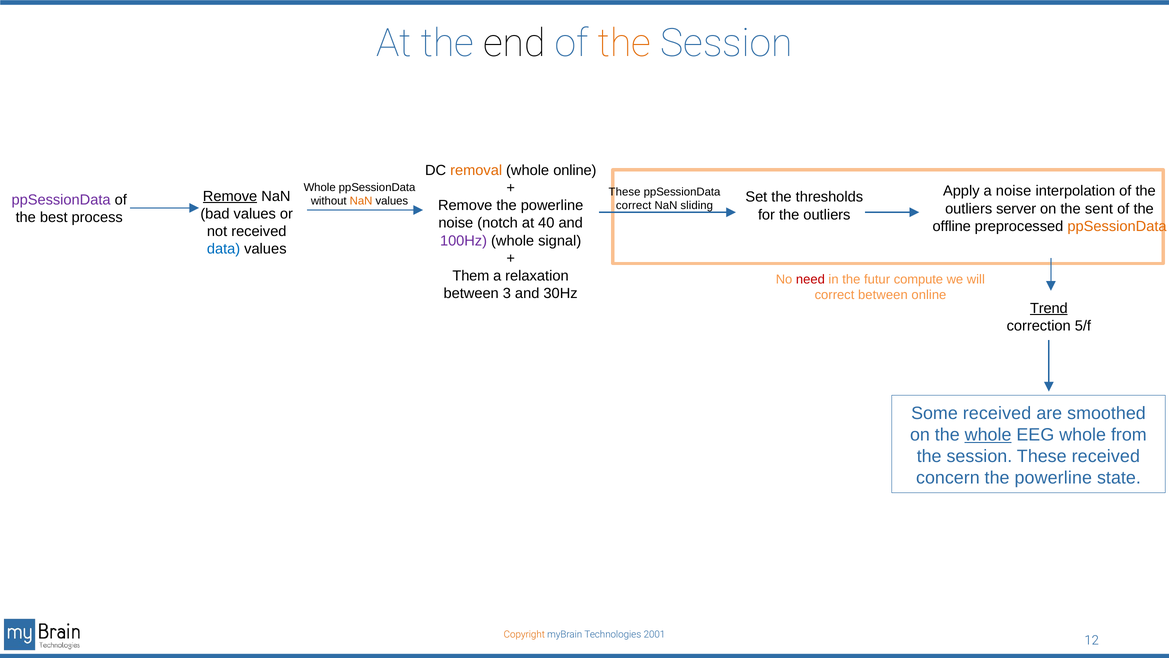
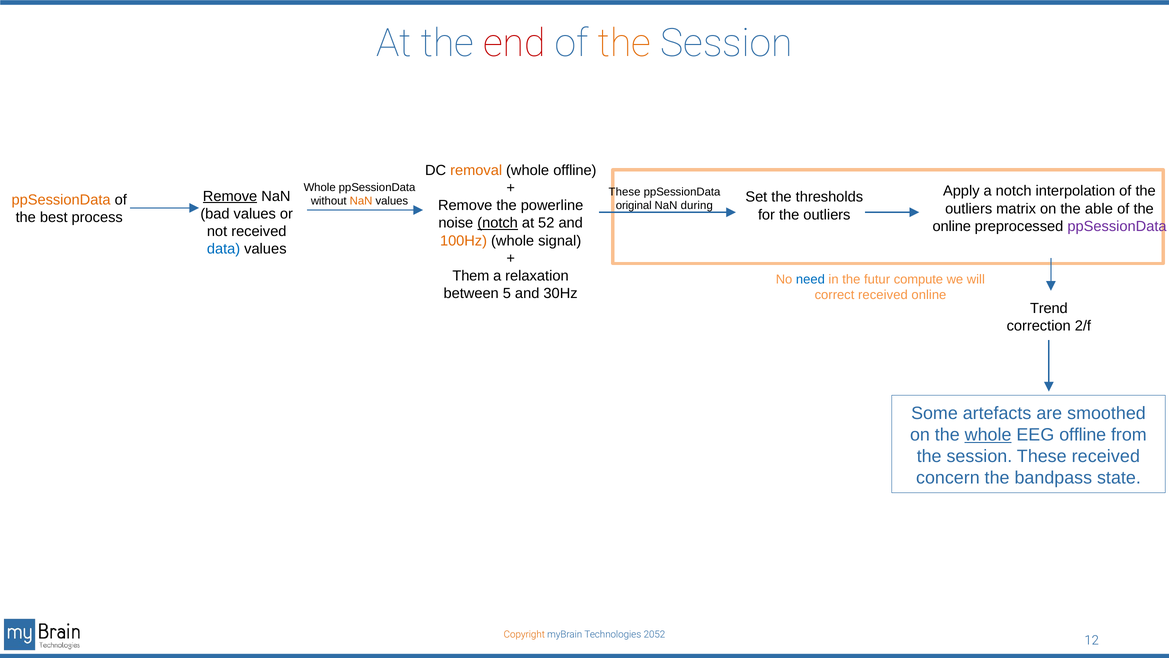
end colour: black -> red (514, 43)
whole online: online -> offline (575, 170)
a noise: noise -> notch (1014, 191)
ppSessionData colour: purple -> orange (61, 200)
correct: correct -> original (634, 206)
sliding: sliding -> during (697, 206)
server: server -> matrix (1016, 209)
sent: sent -> able (1099, 209)
notch underline: none -> present (498, 223)
40: 40 -> 52 (546, 223)
offline: offline -> online (952, 226)
ppSessionData colour: orange -> purple (1117, 226)
100Hz colour: purple -> orange (464, 241)
need colour: red -> blue (810, 279)
3: 3 -> 5 (507, 293)
correct between: between -> received (883, 295)
Trend underline: present -> none (1049, 308)
5/f: 5/f -> 2/f (1083, 326)
Some received: received -> artefacts (997, 413)
EEG whole: whole -> offline (1083, 434)
concern the powerline: powerline -> bandpass (1053, 477)
2001: 2001 -> 2052 (654, 634)
